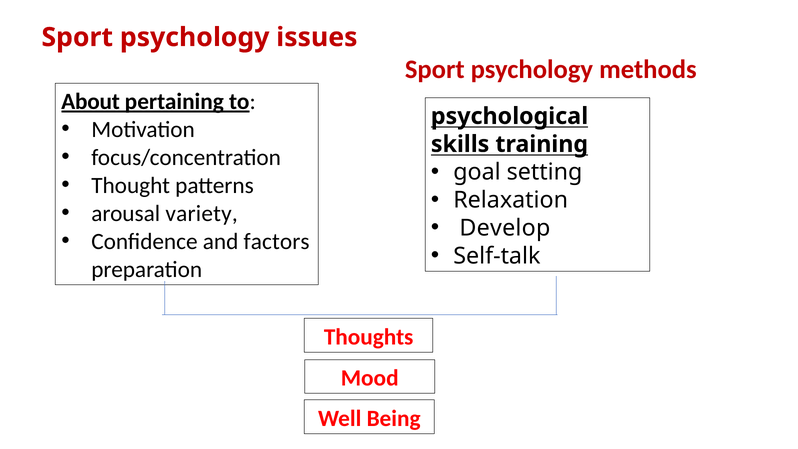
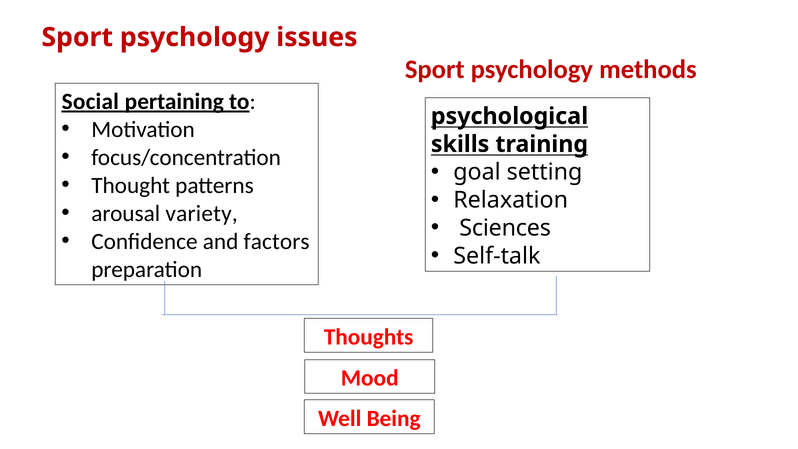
About: About -> Social (90, 102)
Develop: Develop -> Sciences (505, 228)
